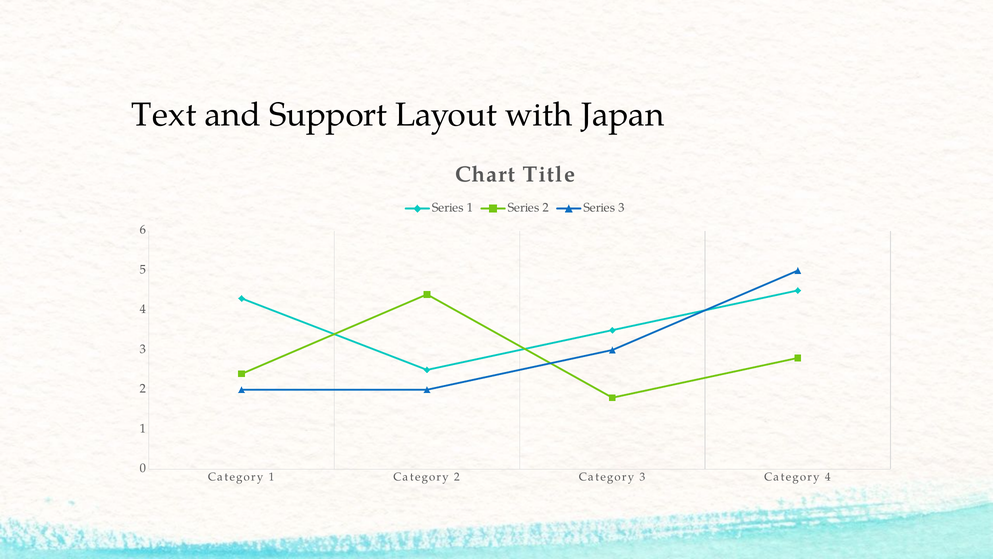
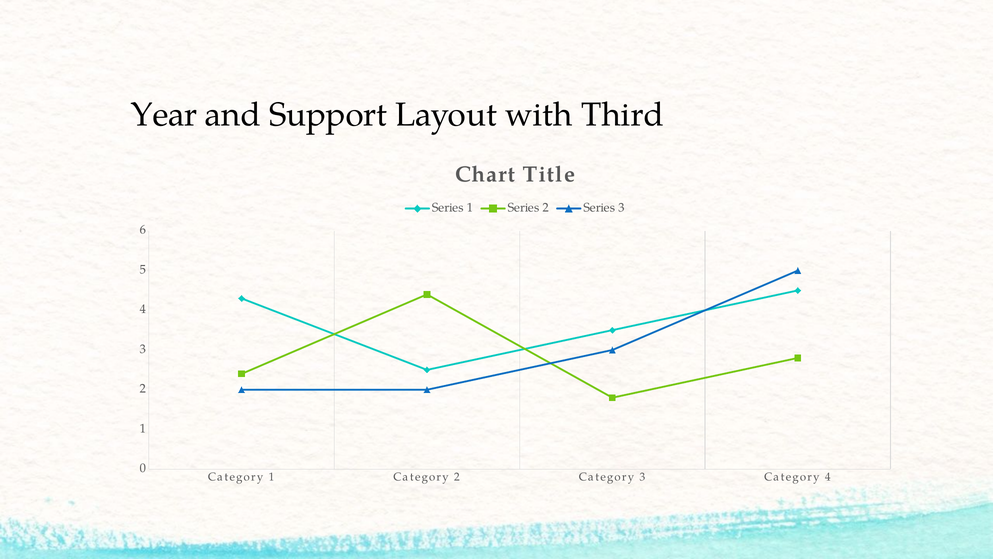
Text: Text -> Year (164, 115)
Japan: Japan -> Third (623, 115)
